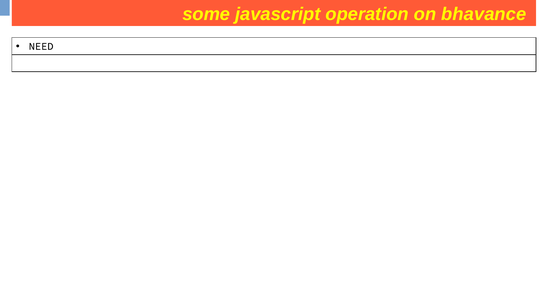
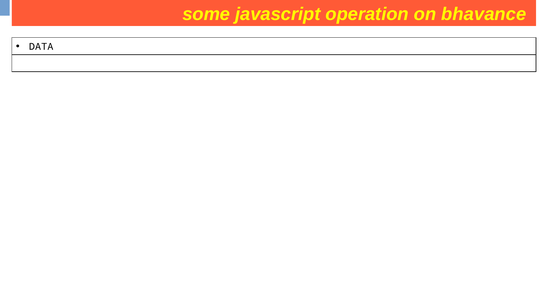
NEED: NEED -> DATA (41, 46)
